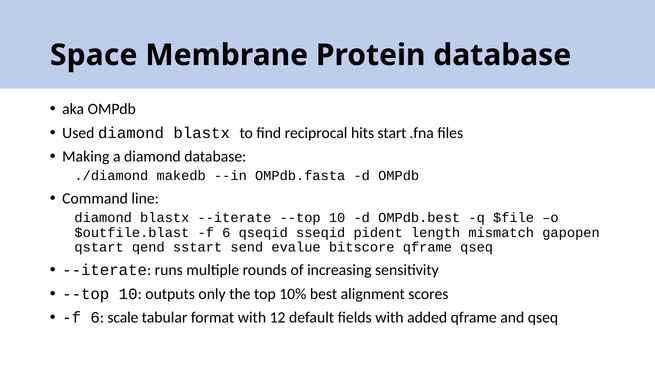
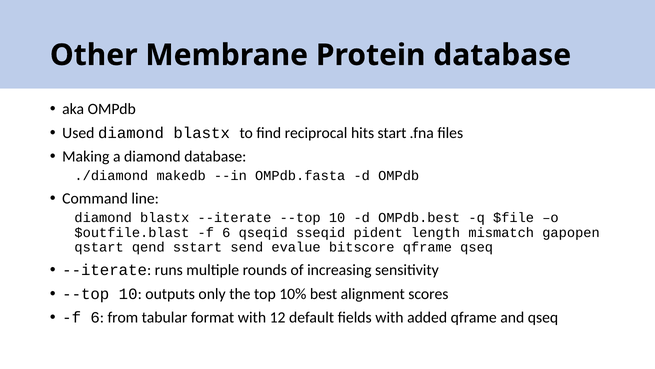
Space: Space -> Other (94, 55)
scale: scale -> from (123, 317)
